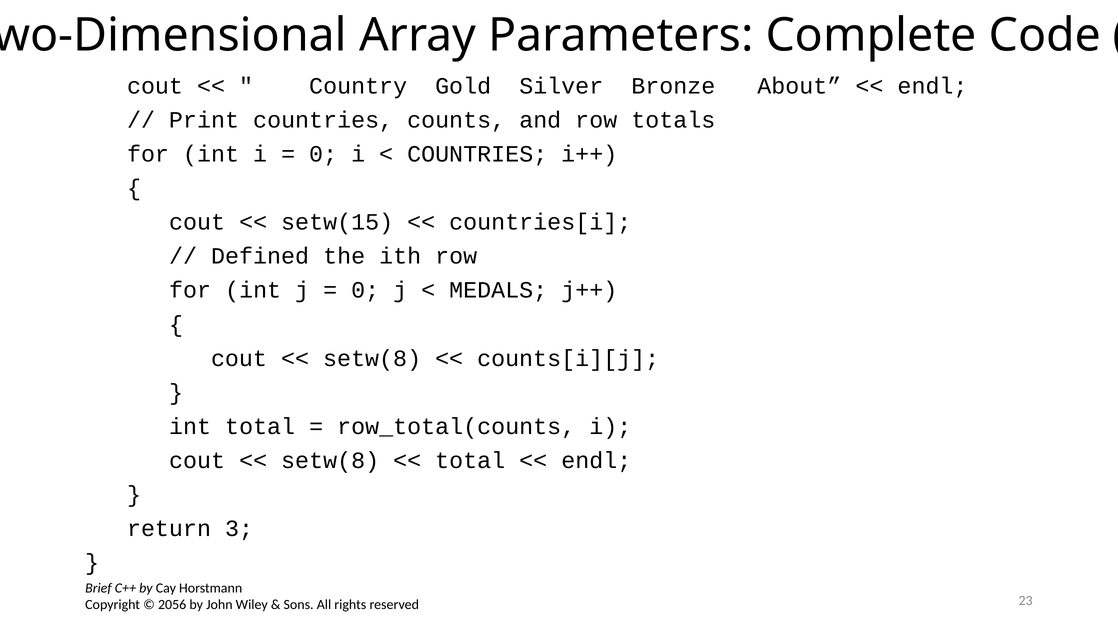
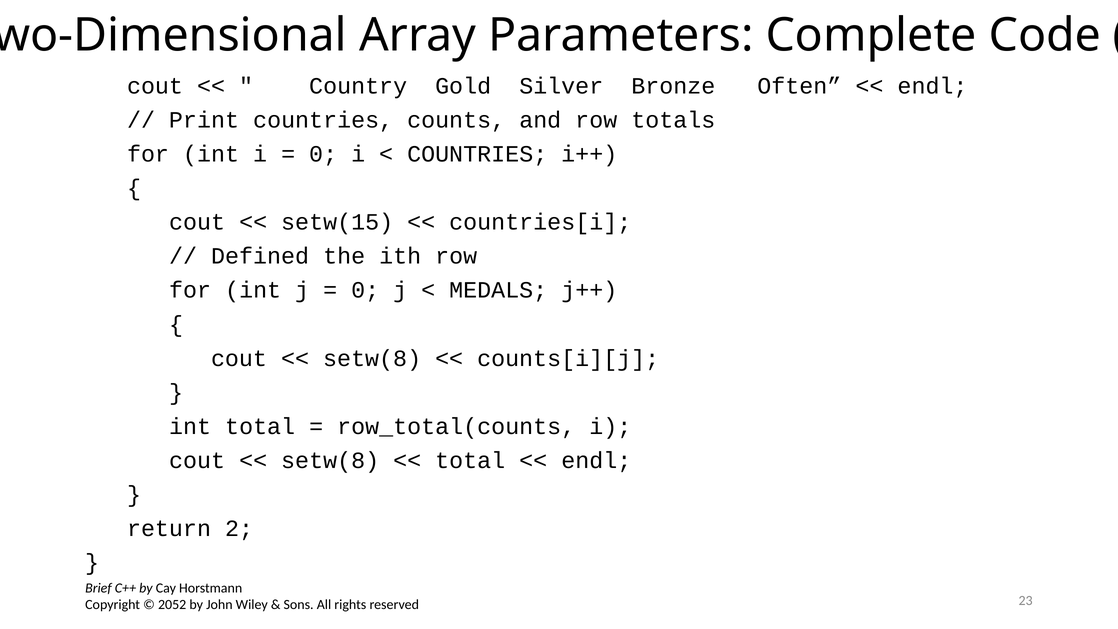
About: About -> Often (799, 86)
return 3: 3 -> 2 (239, 528)
2056: 2056 -> 2052 (172, 605)
